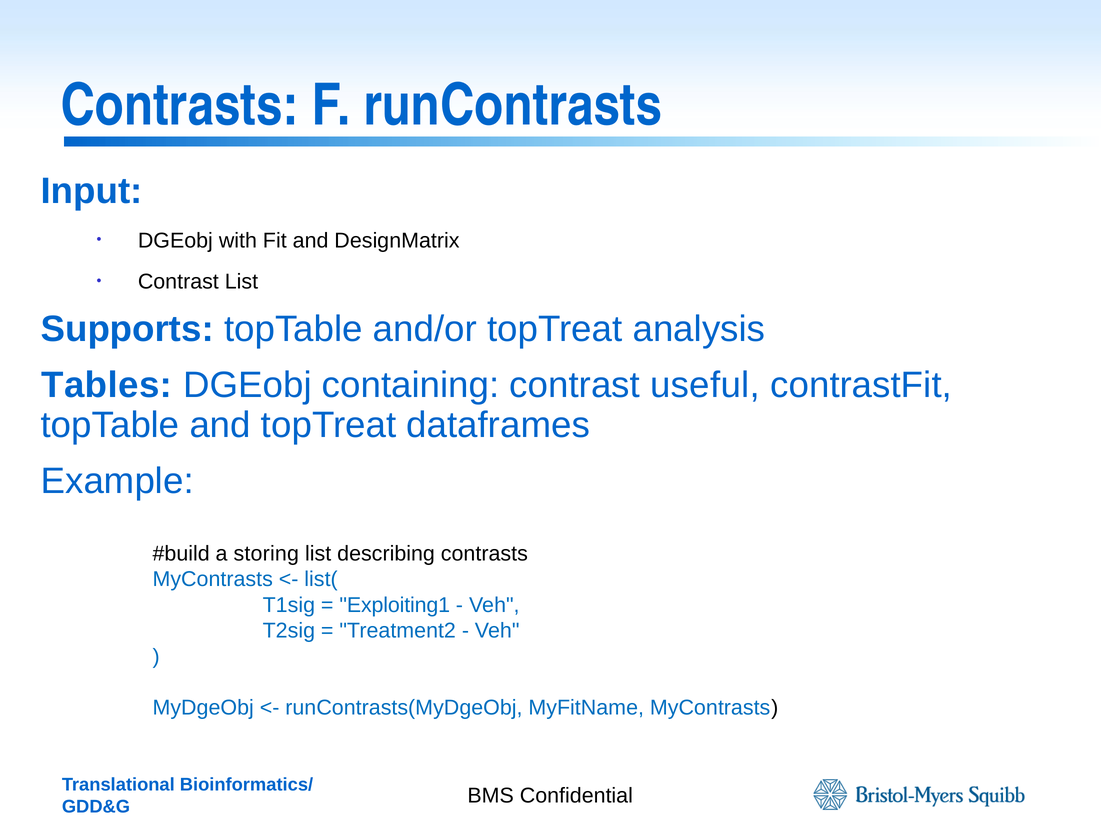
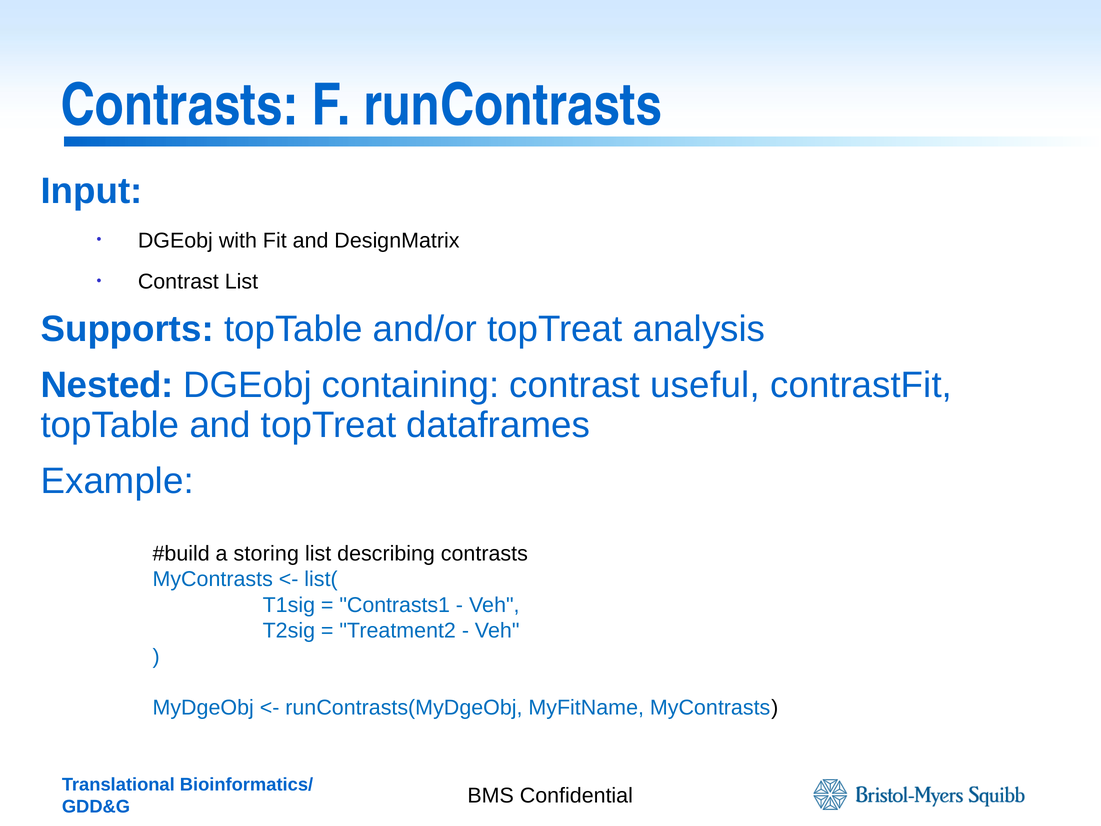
Tables: Tables -> Nested (107, 385)
Exploiting1: Exploiting1 -> Contrasts1 (395, 605)
